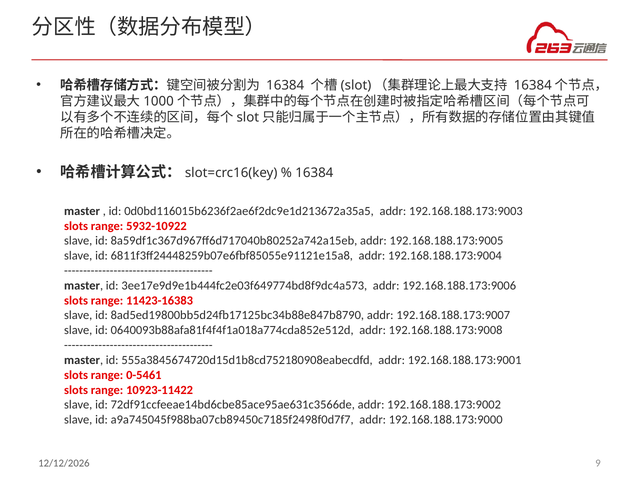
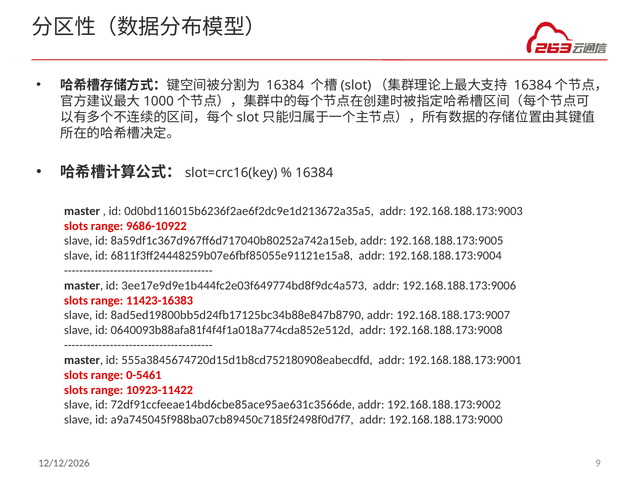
5932-10922: 5932-10922 -> 9686-10922 (156, 226)
